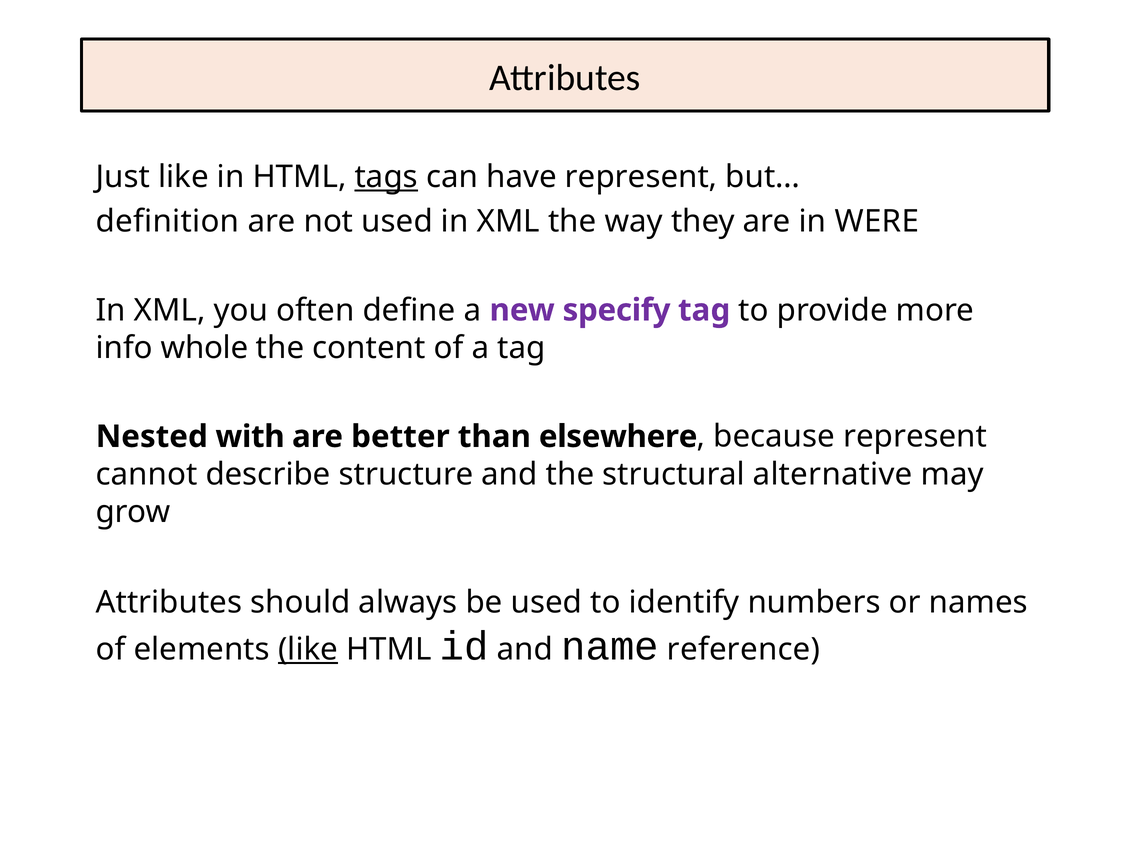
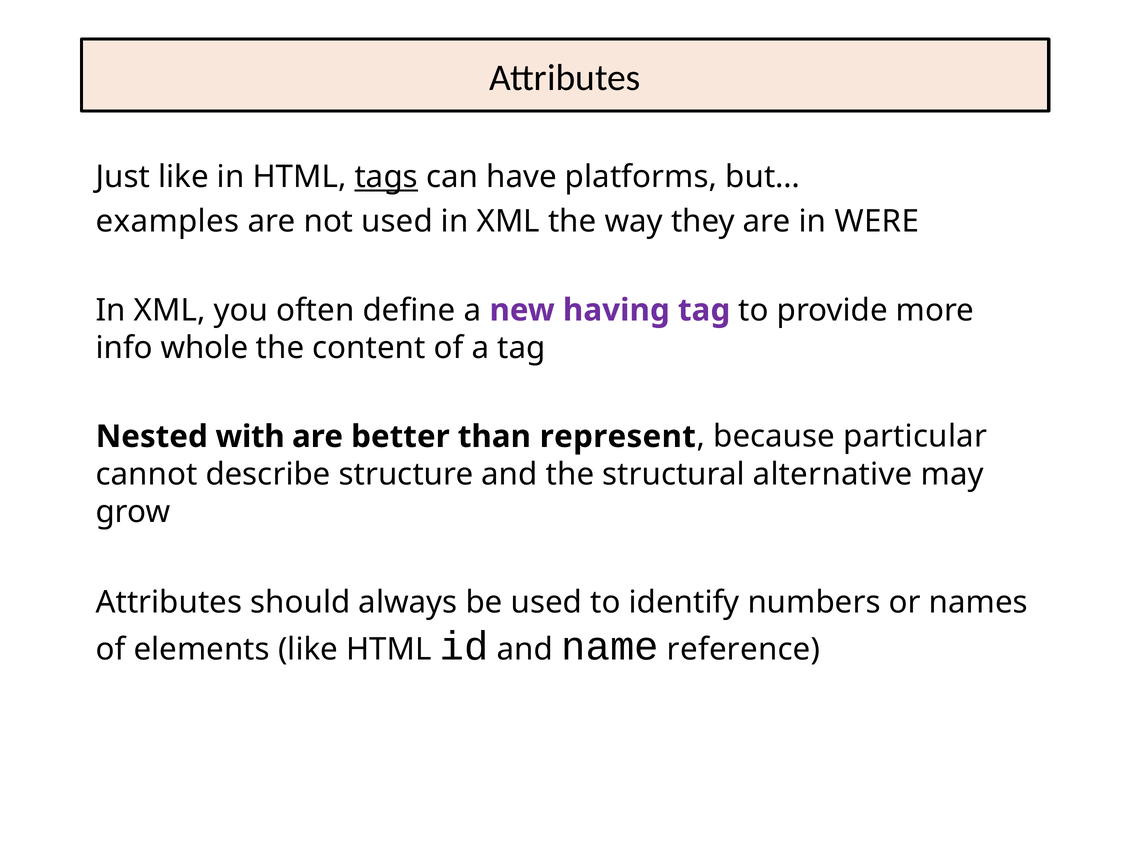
have represent: represent -> platforms (641, 177)
definition: definition -> examples (168, 221)
specify: specify -> having (616, 310)
elsewhere: elsewhere -> represent (618, 437)
because represent: represent -> particular (915, 437)
like underline: present -> none (308, 650)
